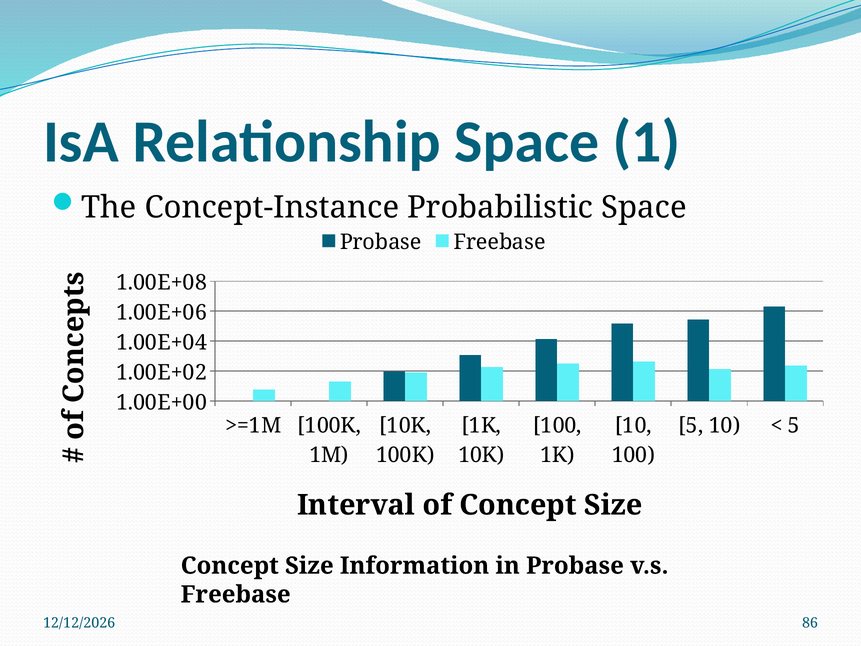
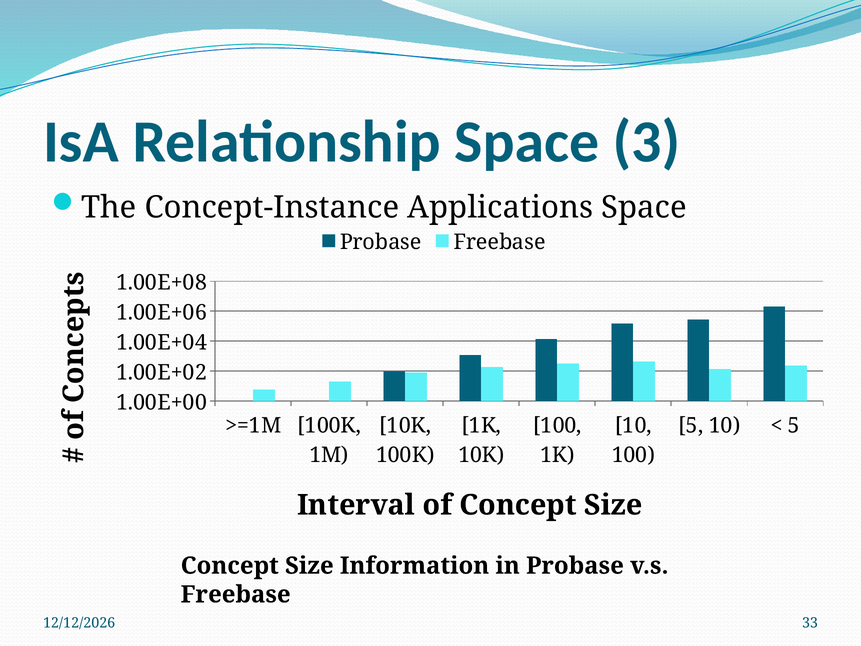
1: 1 -> 3 (646, 142)
Probabilistic: Probabilistic -> Applications (500, 207)
86: 86 -> 33 (810, 623)
